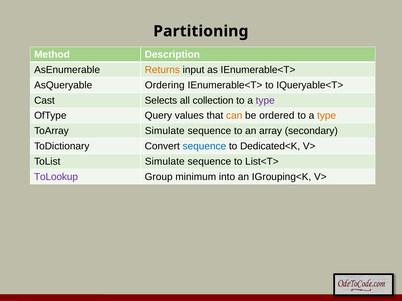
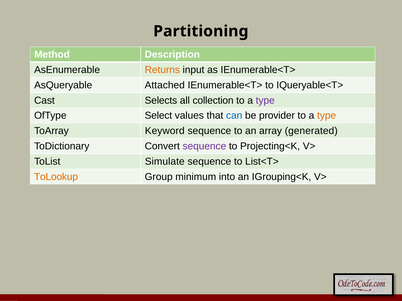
Ordering: Ordering -> Attached (165, 85)
Query: Query -> Select (158, 116)
can colour: orange -> blue (234, 116)
ordered: ordered -> provider (277, 116)
ToArray Simulate: Simulate -> Keyword (165, 131)
secondary: secondary -> generated (311, 131)
sequence colour: blue -> purple (204, 146)
Dedicated<K: Dedicated<K -> Projecting<K (270, 146)
ToLookup colour: purple -> orange (56, 177)
